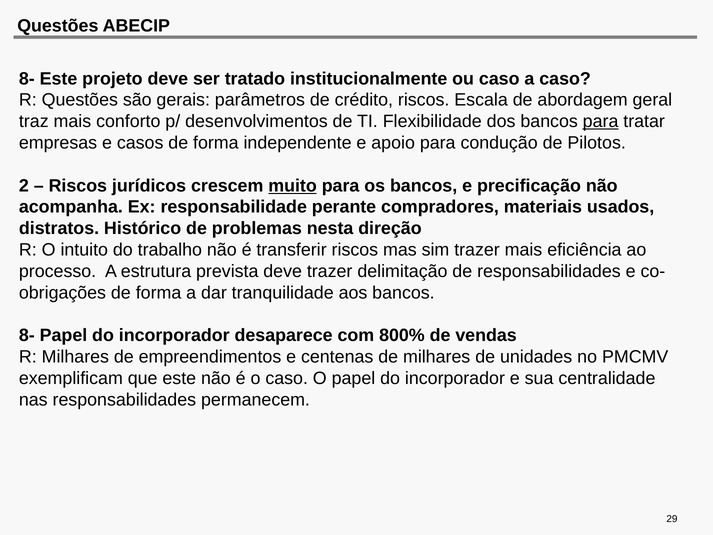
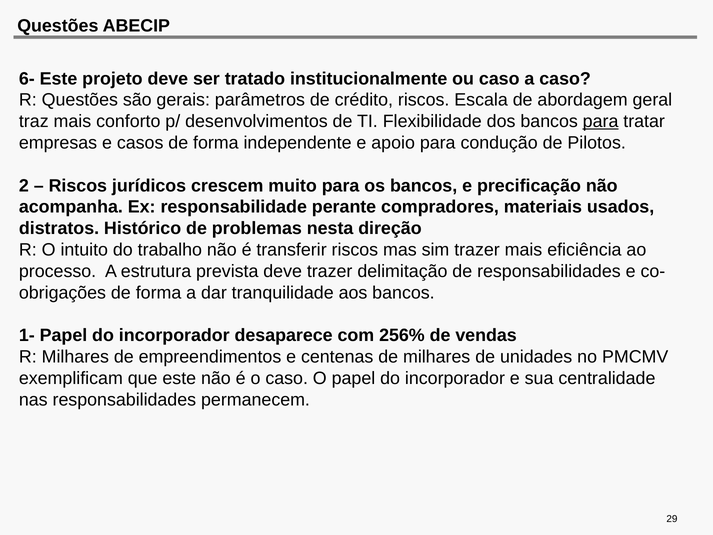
8-: 8- -> 6- (27, 79)
muito underline: present -> none (293, 186)
8-: 8- -> 1- (27, 335)
800%: 800% -> 256% (402, 335)
